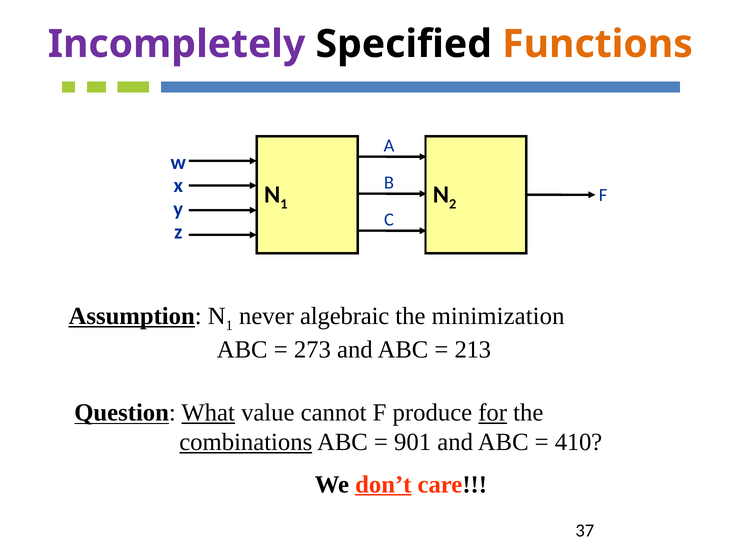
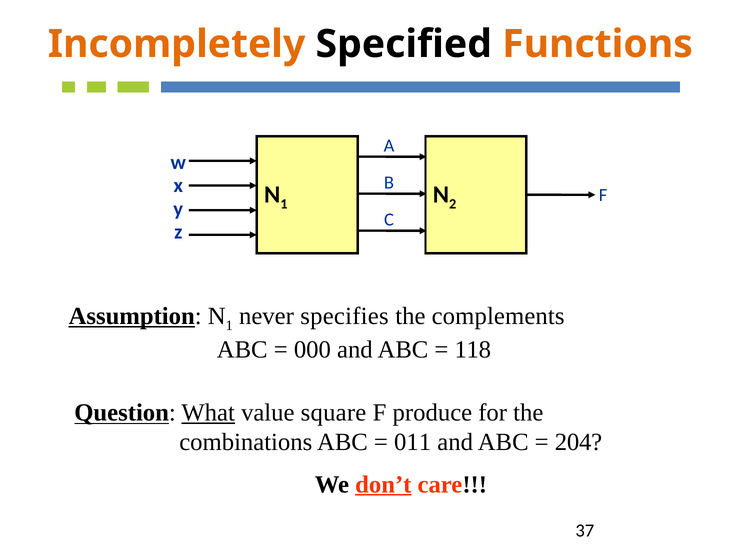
Incompletely colour: purple -> orange (177, 44)
algebraic: algebraic -> specifies (344, 316)
minimization: minimization -> complements (498, 316)
273: 273 -> 000 (312, 350)
213: 213 -> 118 (473, 350)
cannot: cannot -> square (334, 413)
for underline: present -> none (493, 413)
combinations underline: present -> none (246, 443)
901: 901 -> 011 (413, 443)
410: 410 -> 204 (578, 443)
